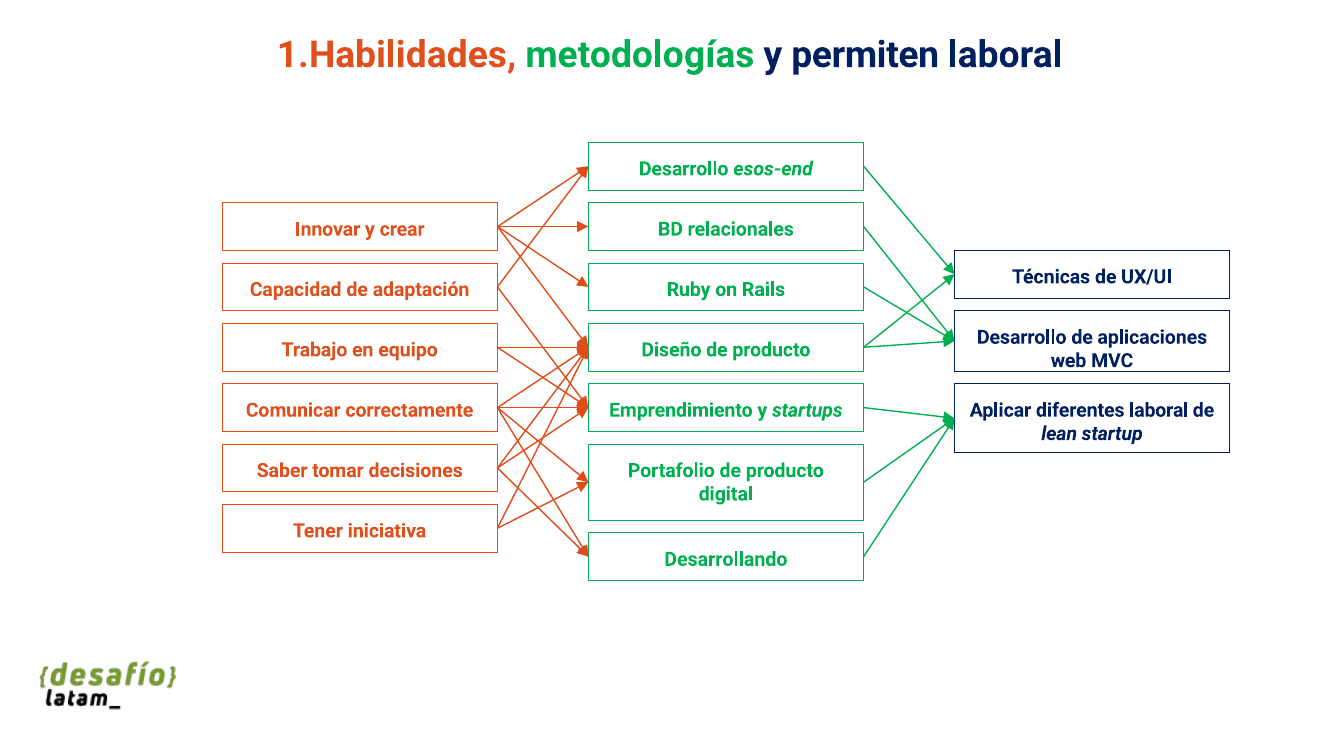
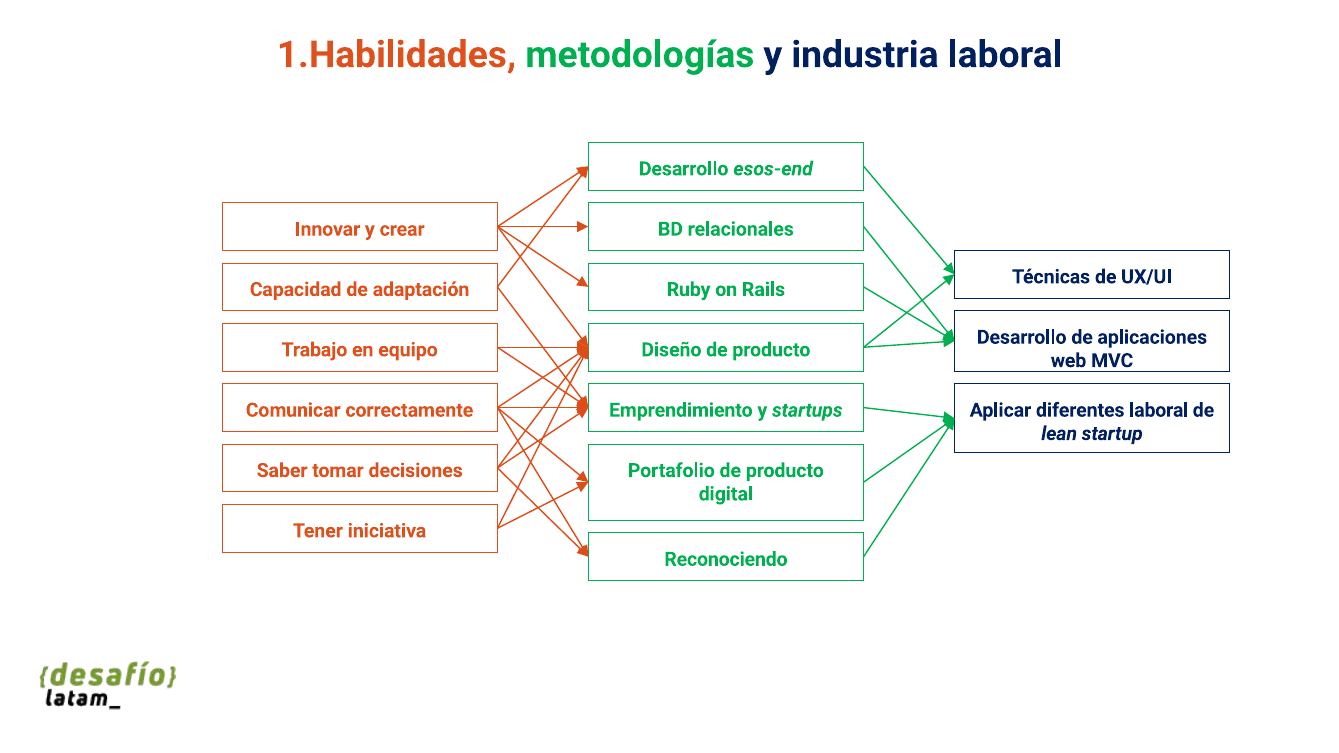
permiten: permiten -> industria (865, 55)
Desarrollando: Desarrollando -> Reconociendo (726, 559)
